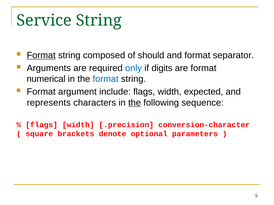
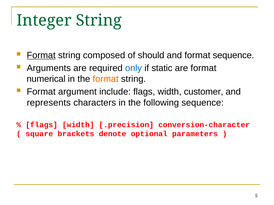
Service: Service -> Integer (44, 20)
format separator: separator -> sequence (233, 55)
digits: digits -> static (162, 68)
format colour: blue -> orange (106, 79)
expected: expected -> customer (204, 92)
the underline: present -> none (135, 103)
